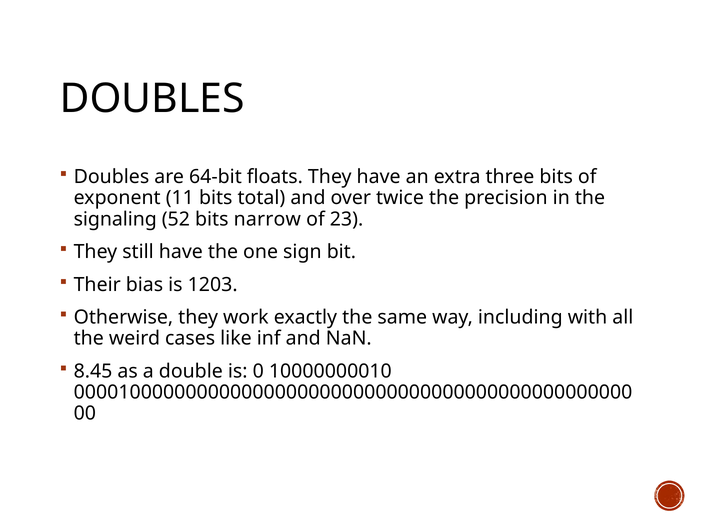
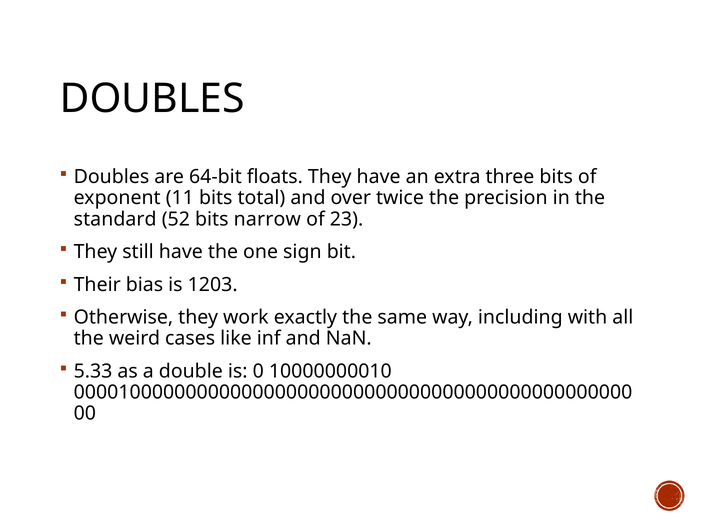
signaling: signaling -> standard (115, 219)
8.45: 8.45 -> 5.33 (93, 371)
